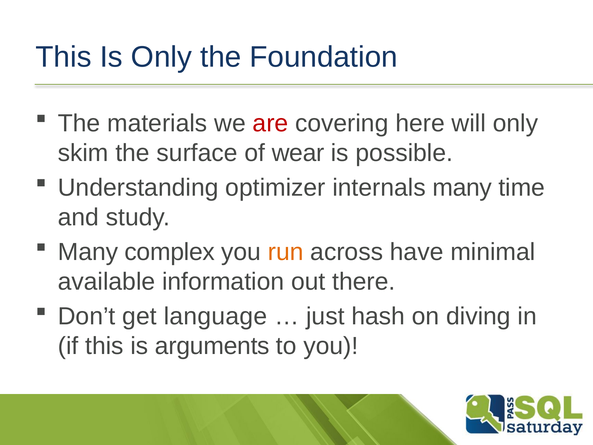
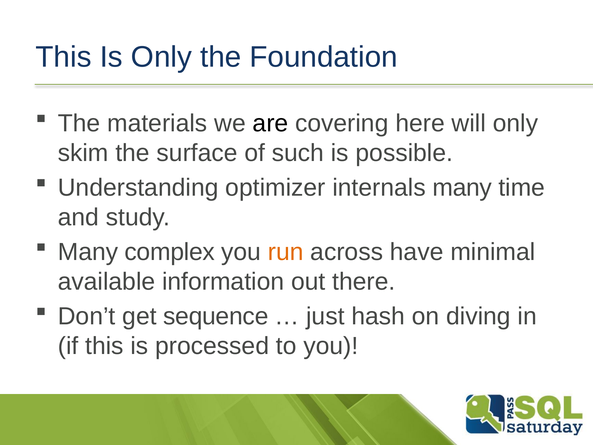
are colour: red -> black (270, 123)
wear: wear -> such (298, 153)
language: language -> sequence (216, 316)
arguments: arguments -> processed (212, 346)
